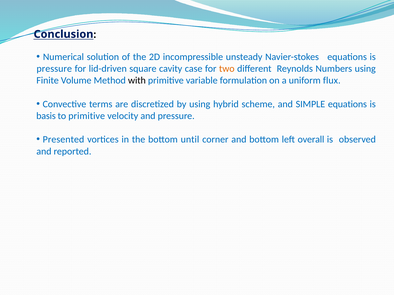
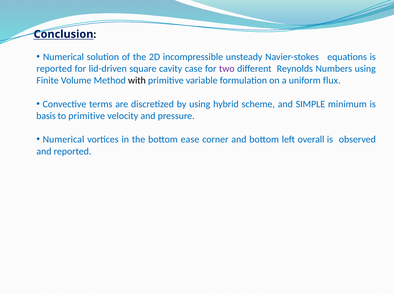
pressure: pressure -> reported (54, 69)
two colour: orange -> purple (227, 69)
SIMPLE equations: equations -> minimum (347, 104)
Presented: Presented -> Numerical (63, 140)
until: until -> ease (190, 140)
